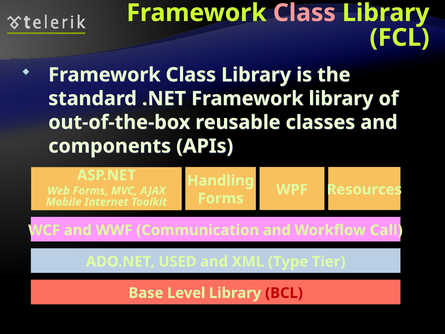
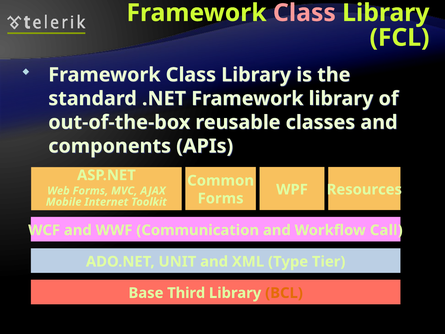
Handling: Handling -> Common (221, 181)
USED: USED -> UNIT (177, 261)
Level: Level -> Third (186, 293)
BCL colour: red -> orange (284, 293)
